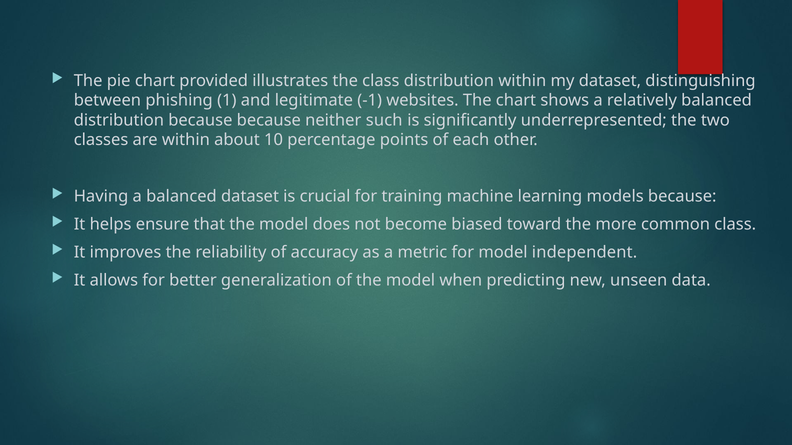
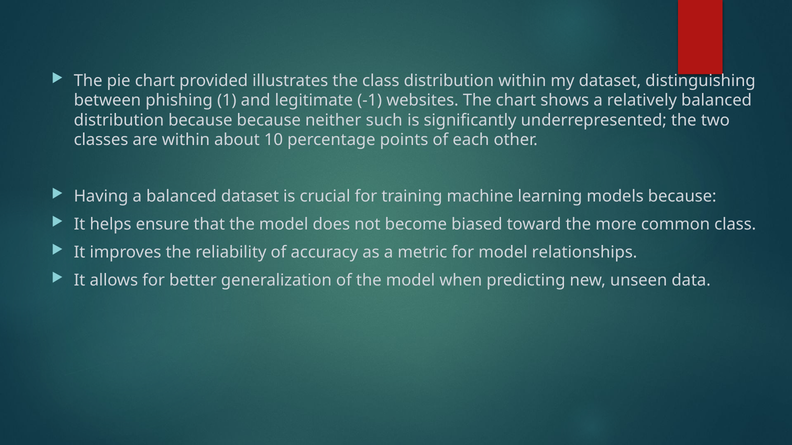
independent: independent -> relationships (585, 252)
